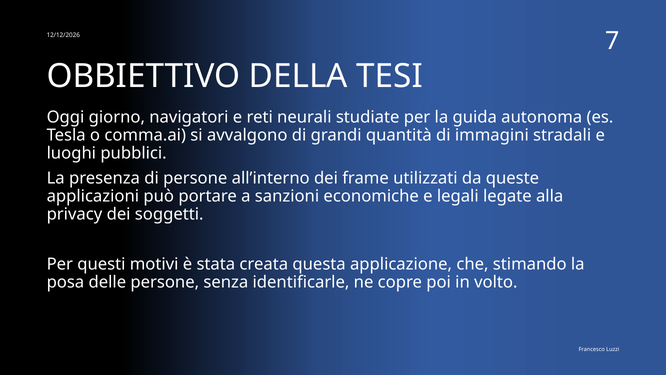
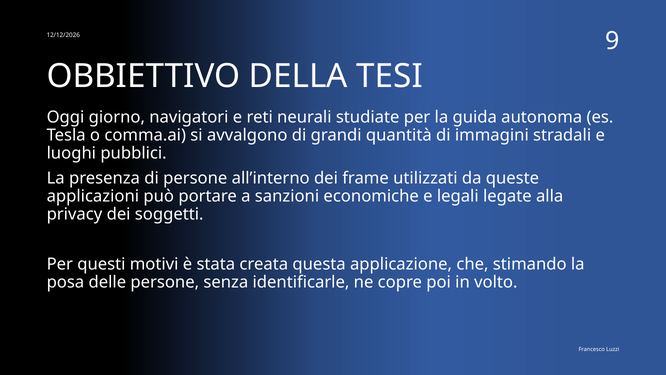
7: 7 -> 9 (612, 41)
